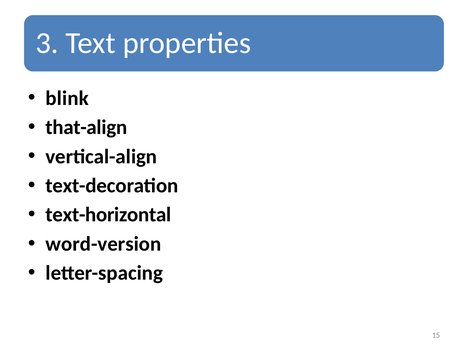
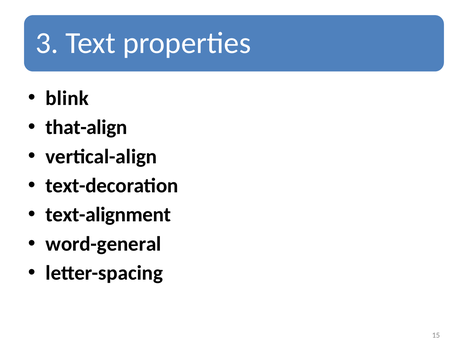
text-horizontal: text-horizontal -> text-alignment (108, 215)
word-version: word-version -> word-general (104, 244)
